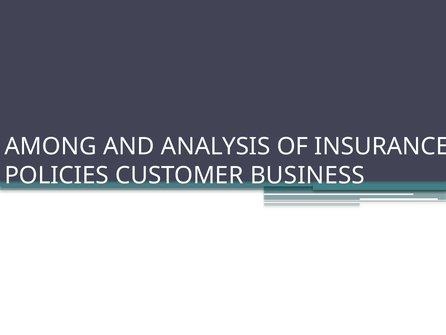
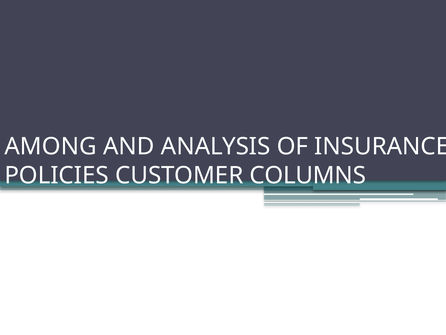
BUSINESS: BUSINESS -> COLUMNS (308, 175)
